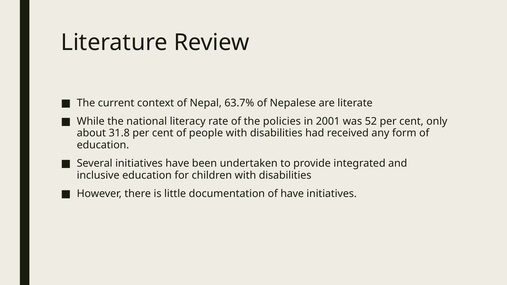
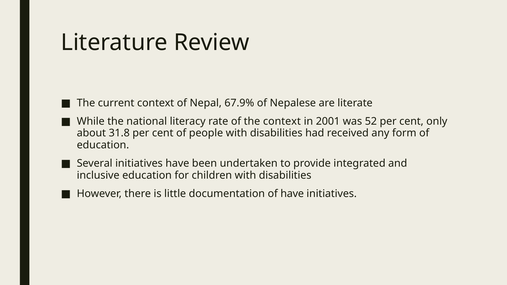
63.7%: 63.7% -> 67.9% (239, 103)
the policies: policies -> context (282, 121)
